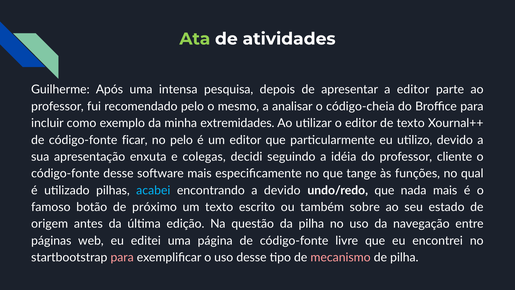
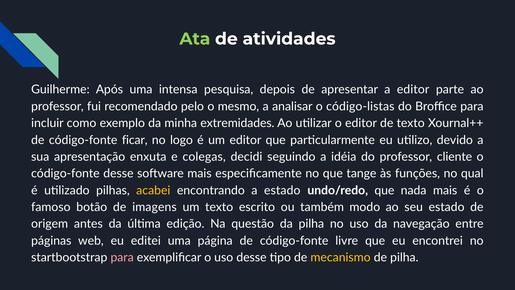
código-cheia: código-cheia -> código-listas (360, 106)
no pelo: pelo -> logo (181, 140)
acabei colour: light blue -> yellow (153, 190)
a devido: devido -> estado (282, 190)
próximo: próximo -> imagens (155, 207)
sobre: sobre -> modo (365, 207)
mecanismo colour: pink -> yellow (341, 257)
